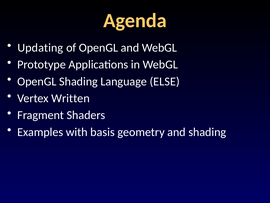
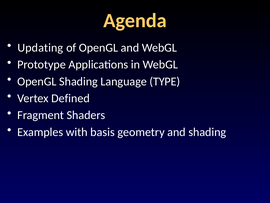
ELSE: ELSE -> TYPE (165, 81)
Written: Written -> Defined (71, 98)
